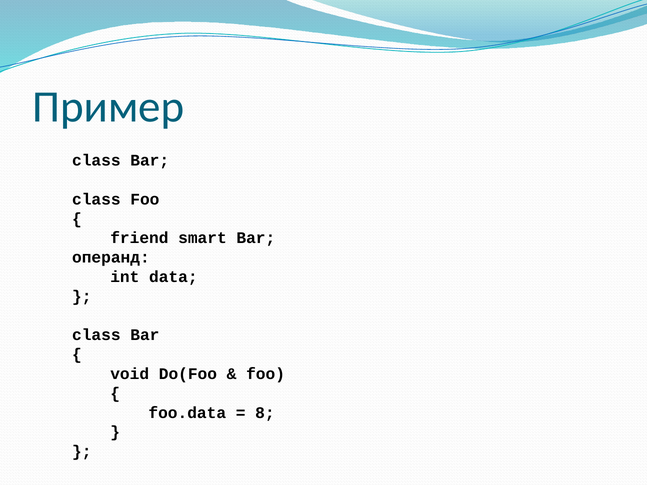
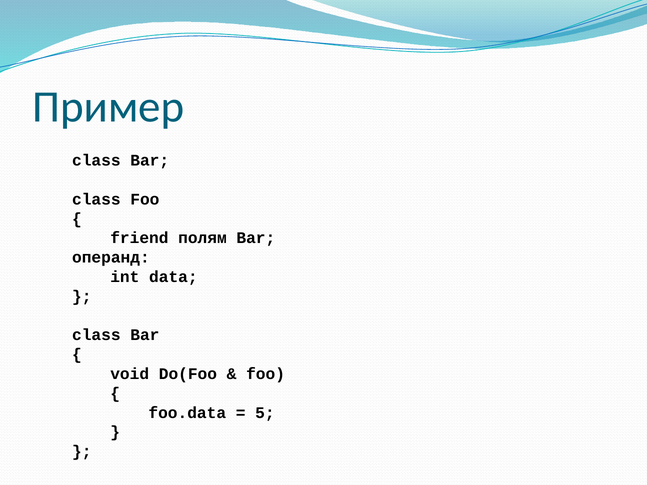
smart: smart -> полям (202, 238)
8: 8 -> 5 (265, 413)
